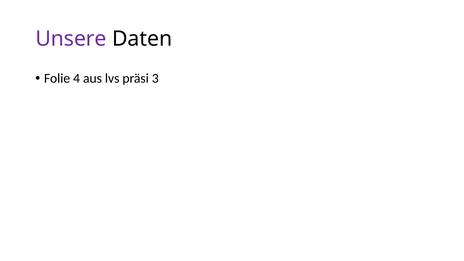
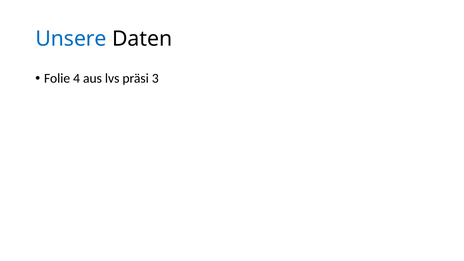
Unsere colour: purple -> blue (71, 39)
